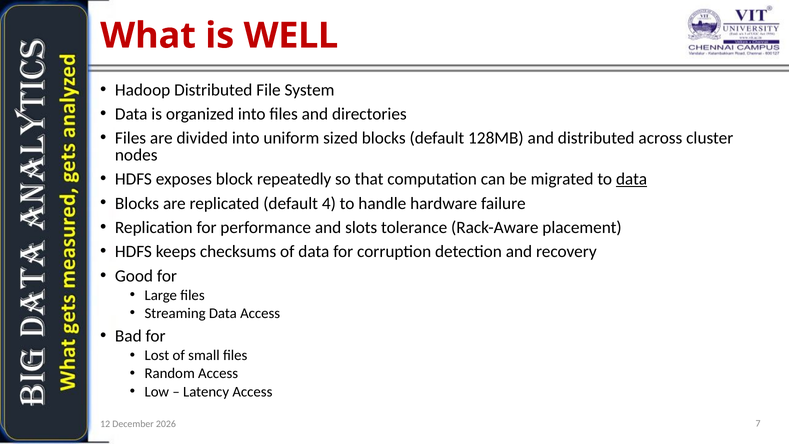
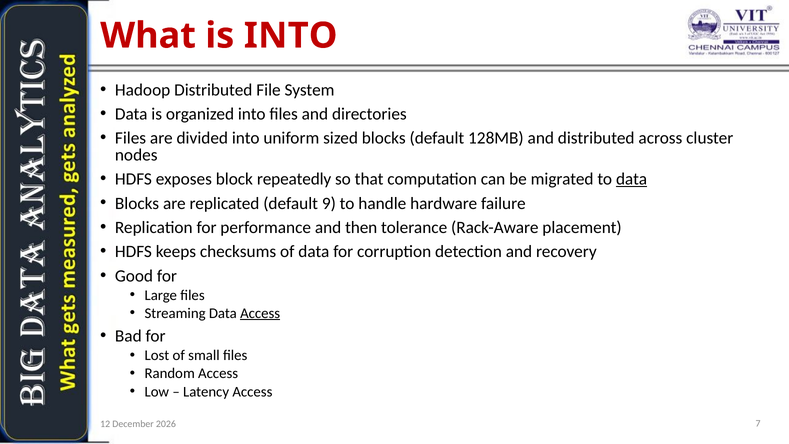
is WELL: WELL -> INTO (291, 36)
4: 4 -> 9 (329, 203)
slots: slots -> then (361, 227)
Access underline: none -> present (260, 313)
